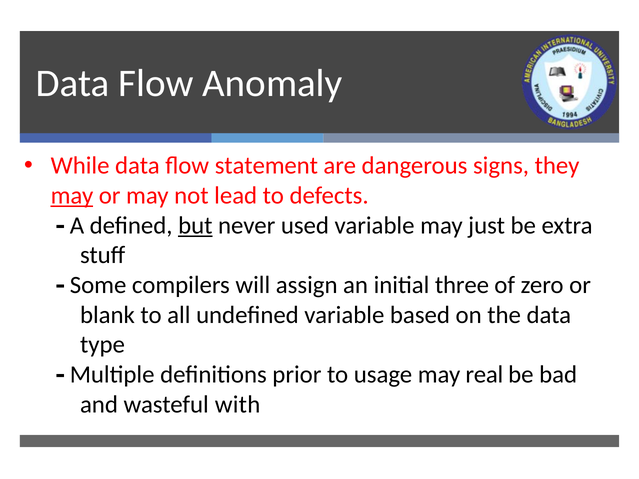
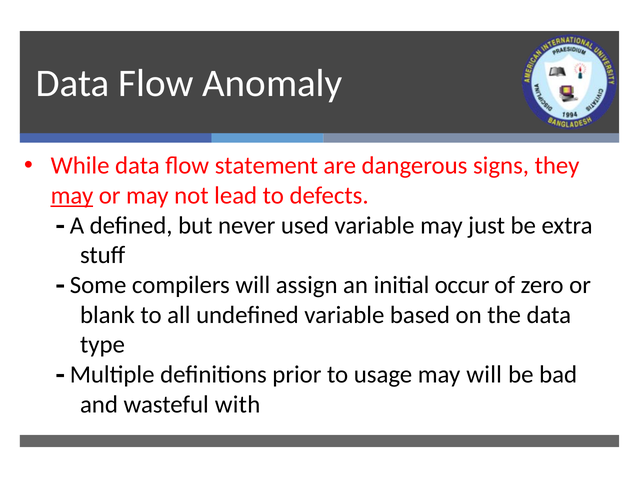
but underline: present -> none (195, 226)
three: three -> occur (462, 285)
may real: real -> will (484, 375)
